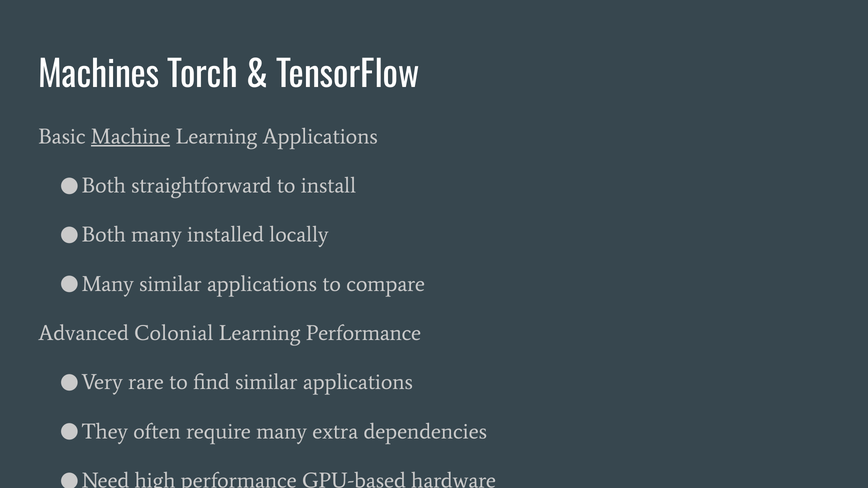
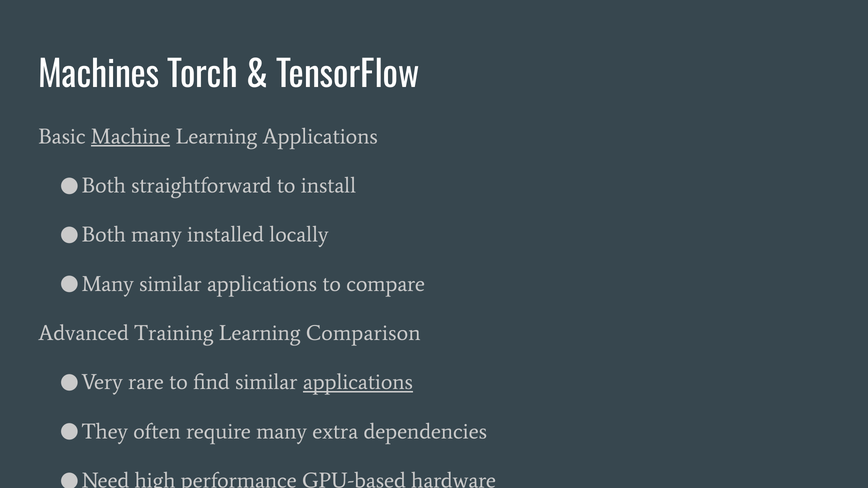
Colonial: Colonial -> Training (174, 333)
Learning Performance: Performance -> Comparison (363, 333)
applications underline: none -> present (358, 383)
